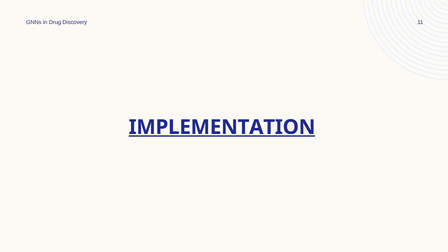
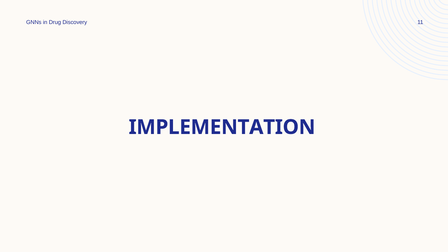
IMPLEMENTATION underline: present -> none (222, 127)
